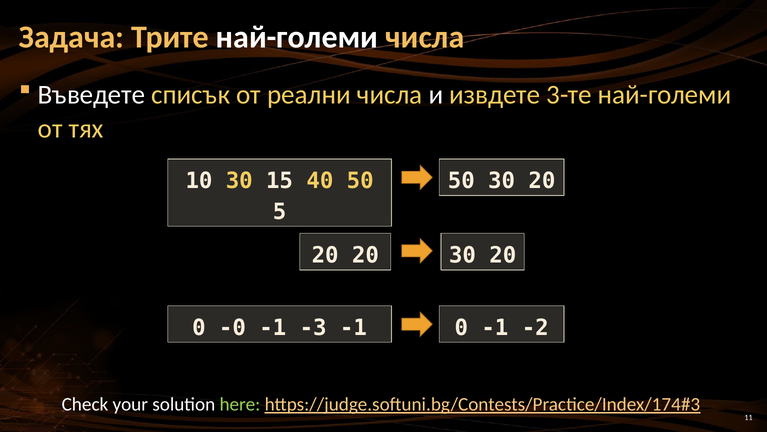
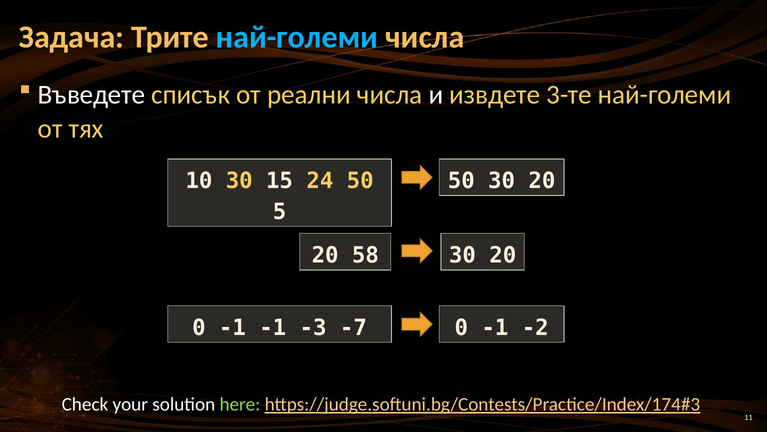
най-големи colour: white -> light blue (297, 37)
40: 40 -> 24 (320, 181)
20 20: 20 -> 58 (365, 255)
-0: -0 -> -1 (232, 327)
-3 -1: -1 -> -7 (353, 327)
